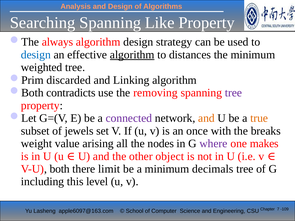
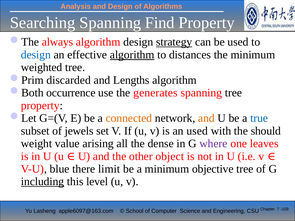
Like: Like -> Find (160, 23)
strategy underline: none -> present (174, 42)
Linking: Linking -> Lengths (131, 80)
contradicts: contradicts -> occurrence (71, 93)
removing: removing -> generates (155, 93)
tree colour: purple -> black (233, 93)
connected colour: purple -> orange (129, 118)
true colour: orange -> blue (259, 118)
an once: once -> used (197, 131)
breaks: breaks -> should (266, 131)
nodes: nodes -> dense (161, 144)
makes: makes -> leaves (264, 144)
both: both -> blue (60, 169)
decimals: decimals -> objective (213, 169)
including underline: none -> present (43, 182)
